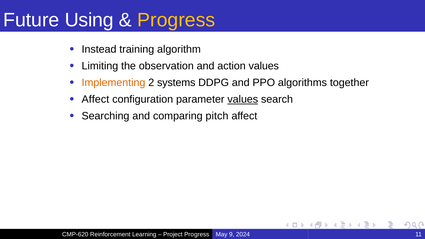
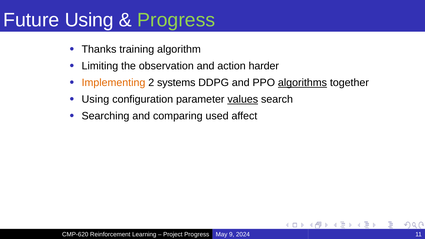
Progress colour: yellow -> light green (176, 20)
Instead: Instead -> Thanks (99, 49)
action values: values -> harder (264, 66)
algorithms underline: none -> present (302, 83)
Affect: Affect -> Using (95, 99)
pitch: pitch -> used (217, 116)
